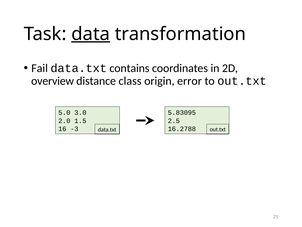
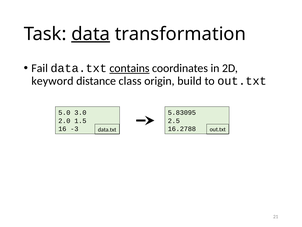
contains underline: none -> present (129, 68)
overview: overview -> keyword (52, 81)
error: error -> build (190, 81)
